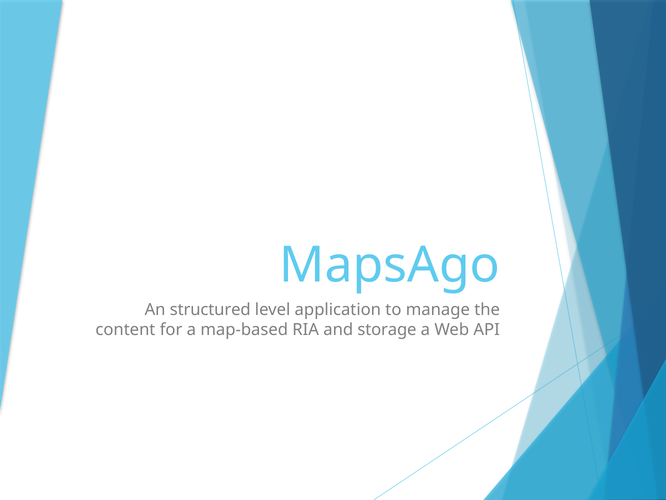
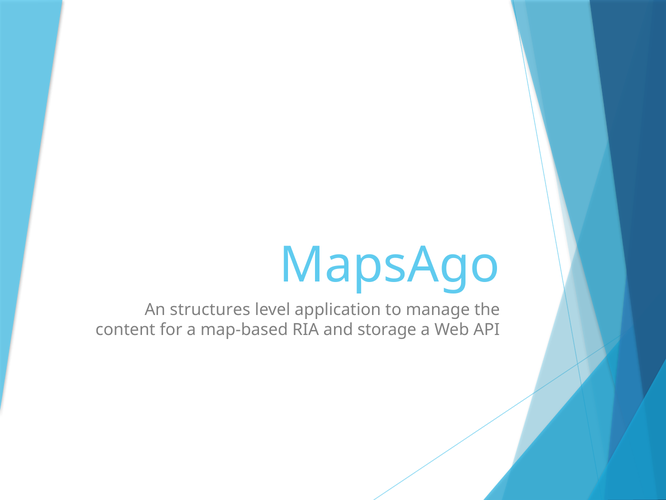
structured: structured -> structures (210, 310)
